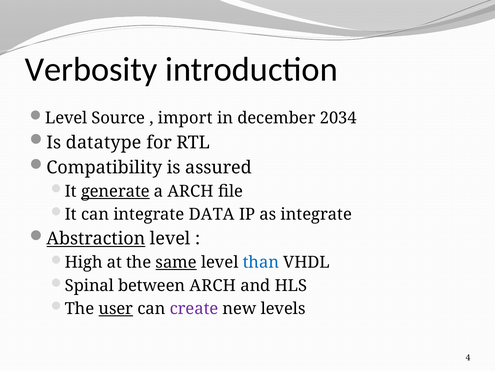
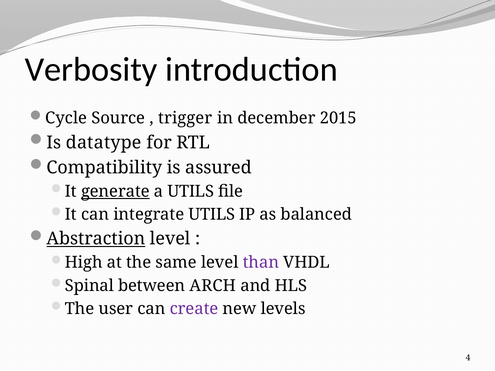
Level: Level -> Cycle (66, 118)
import: import -> trigger (185, 118)
2034: 2034 -> 2015 (338, 118)
a ARCH: ARCH -> UTILS (191, 191)
integrate DATA: DATA -> UTILS (212, 215)
as integrate: integrate -> balanced (316, 215)
same underline: present -> none (176, 263)
than colour: blue -> purple (261, 263)
user underline: present -> none (116, 309)
